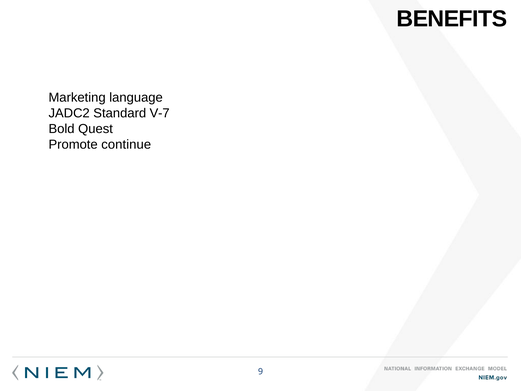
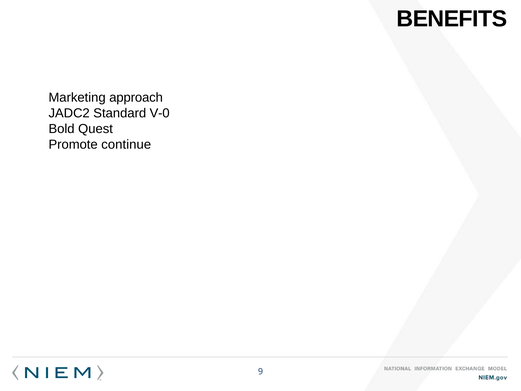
language: language -> approach (136, 97)
V-7: V-7 -> V-0 (160, 113)
